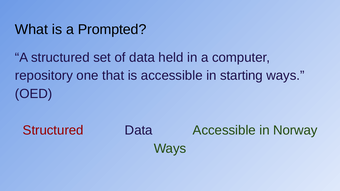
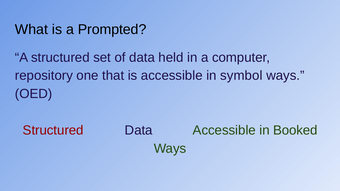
starting: starting -> symbol (241, 76)
Norway: Norway -> Booked (295, 130)
